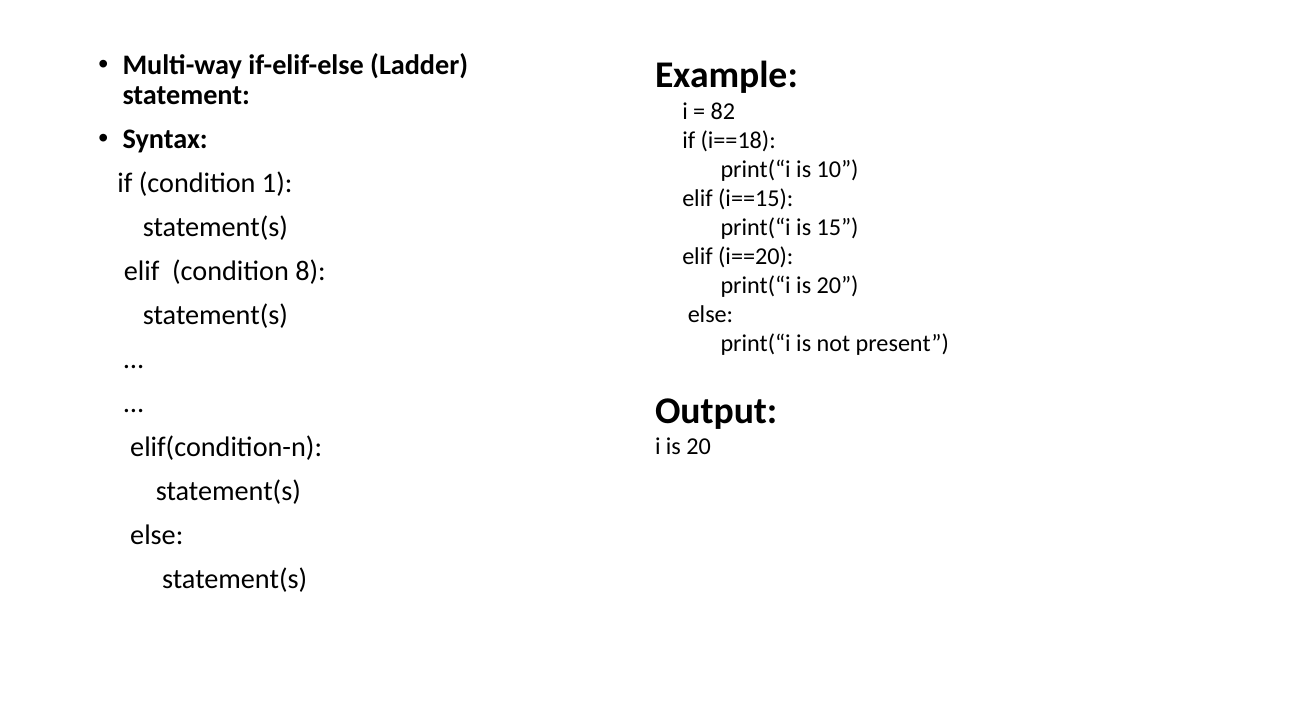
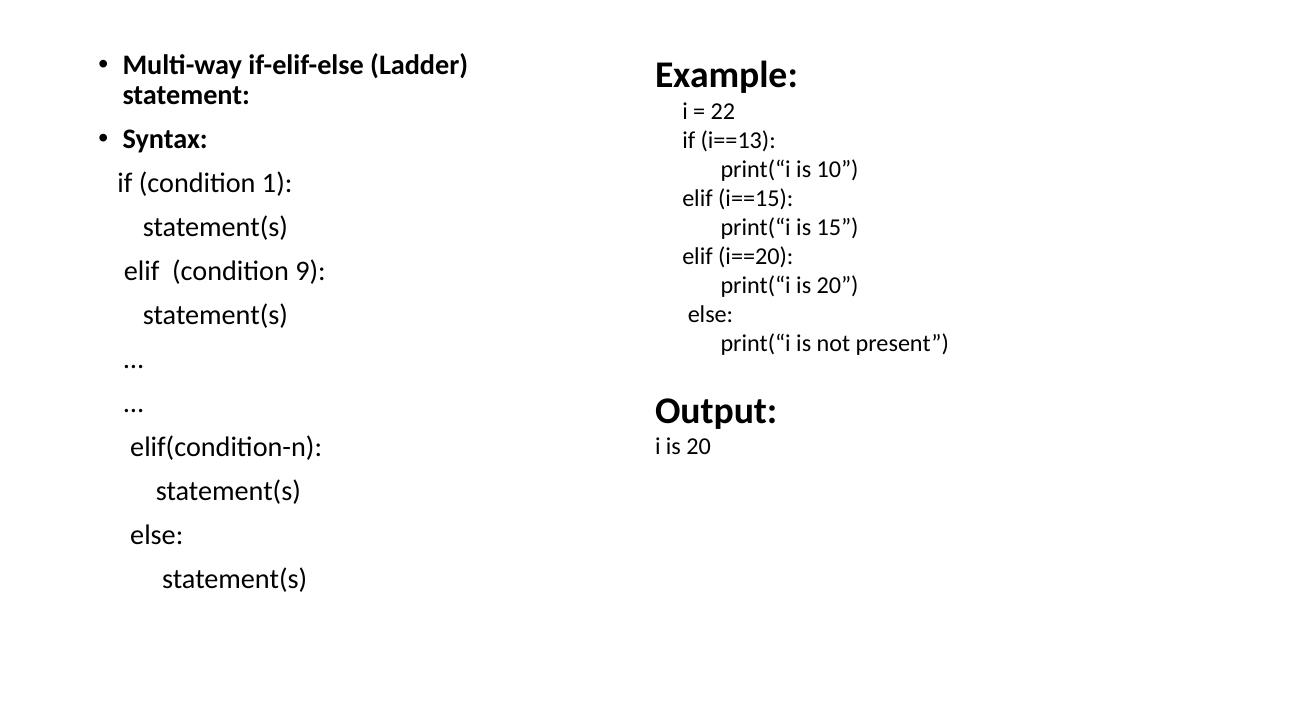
82: 82 -> 22 (723, 111)
i==18: i==18 -> i==13 (738, 140)
8: 8 -> 9 (310, 272)
